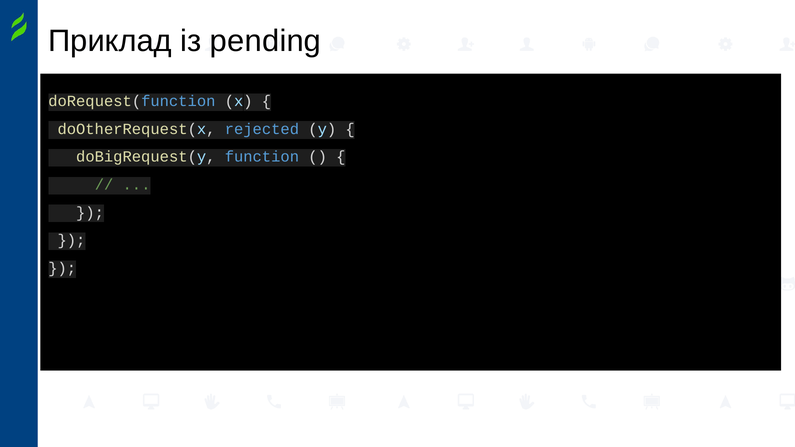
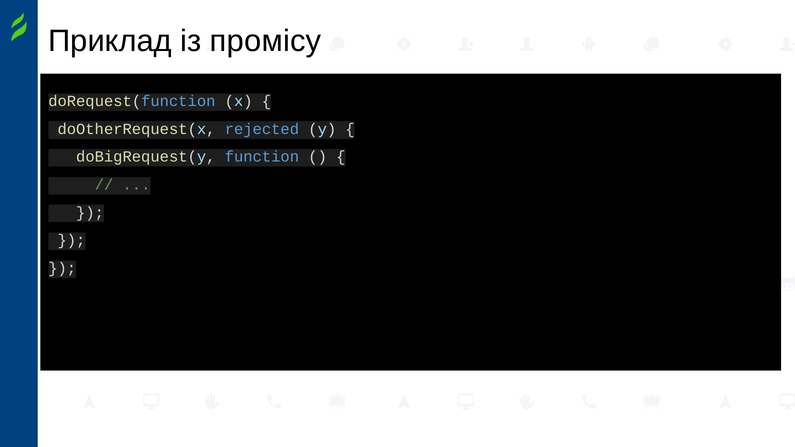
pending: pending -> промісу (266, 41)
